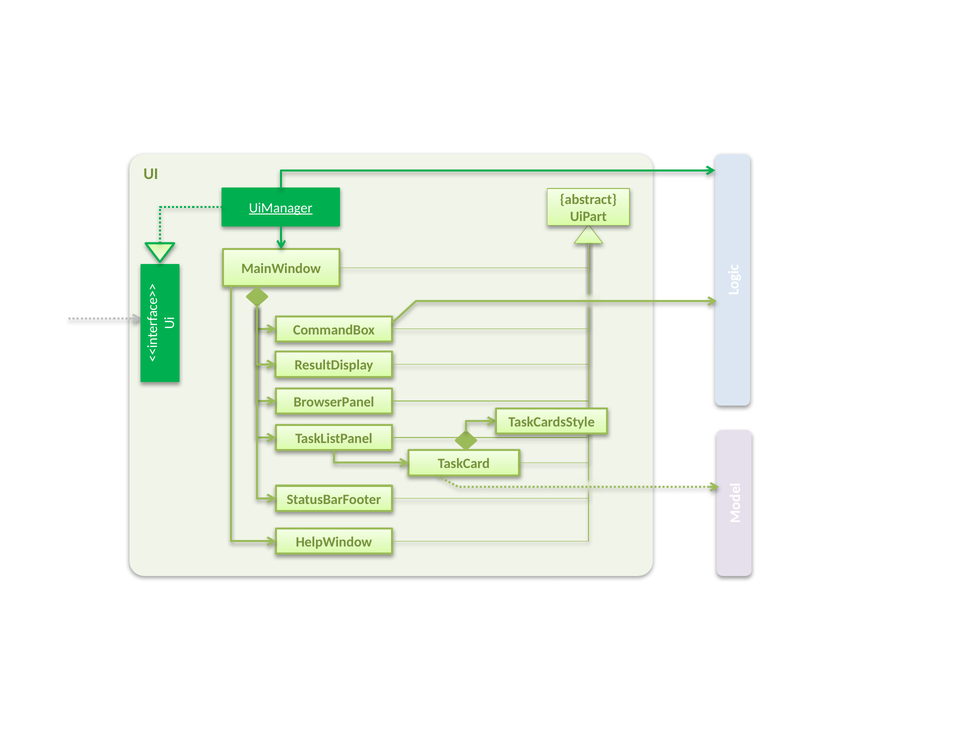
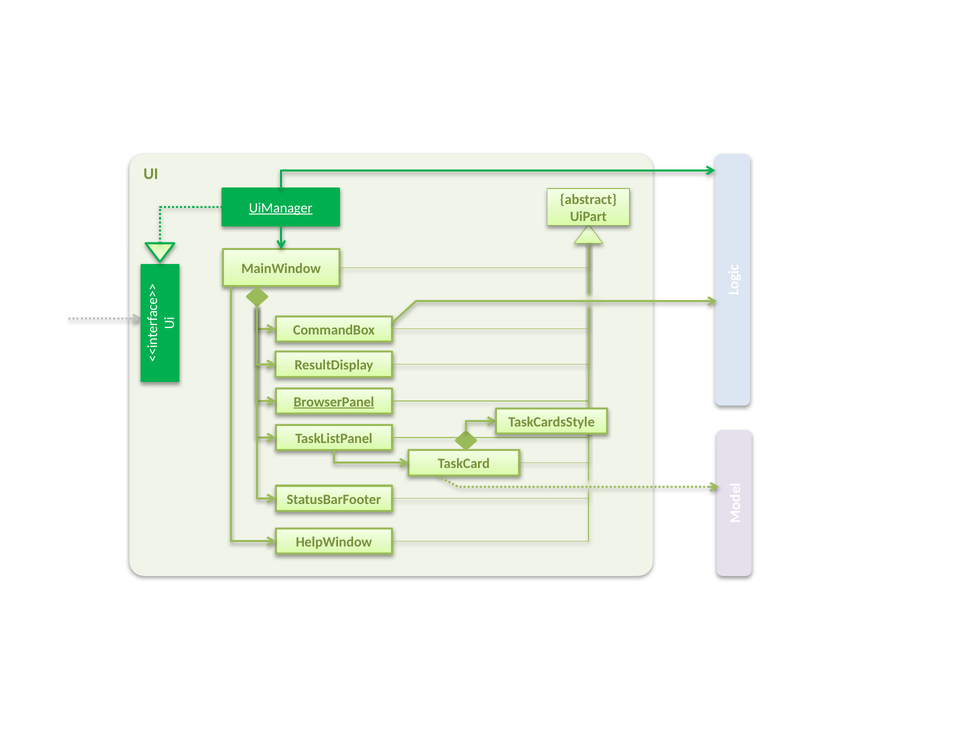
BrowserPanel underline: none -> present (334, 402)
